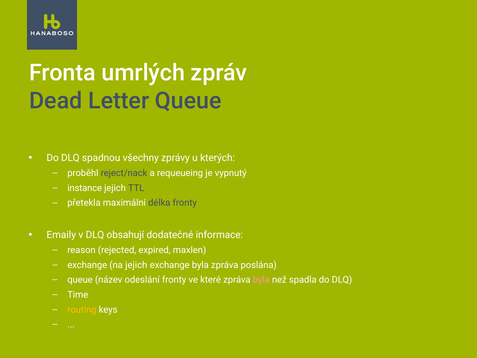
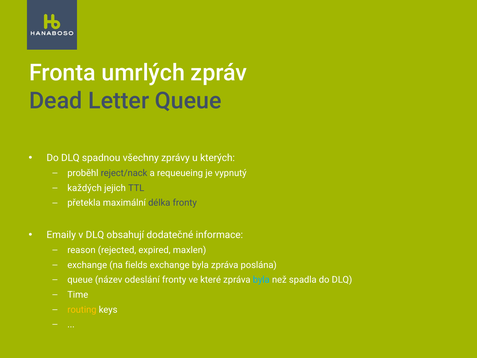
instance: instance -> každých (85, 188)
na jejich: jejich -> fields (136, 265)
byla colour: pink -> light blue (261, 280)
